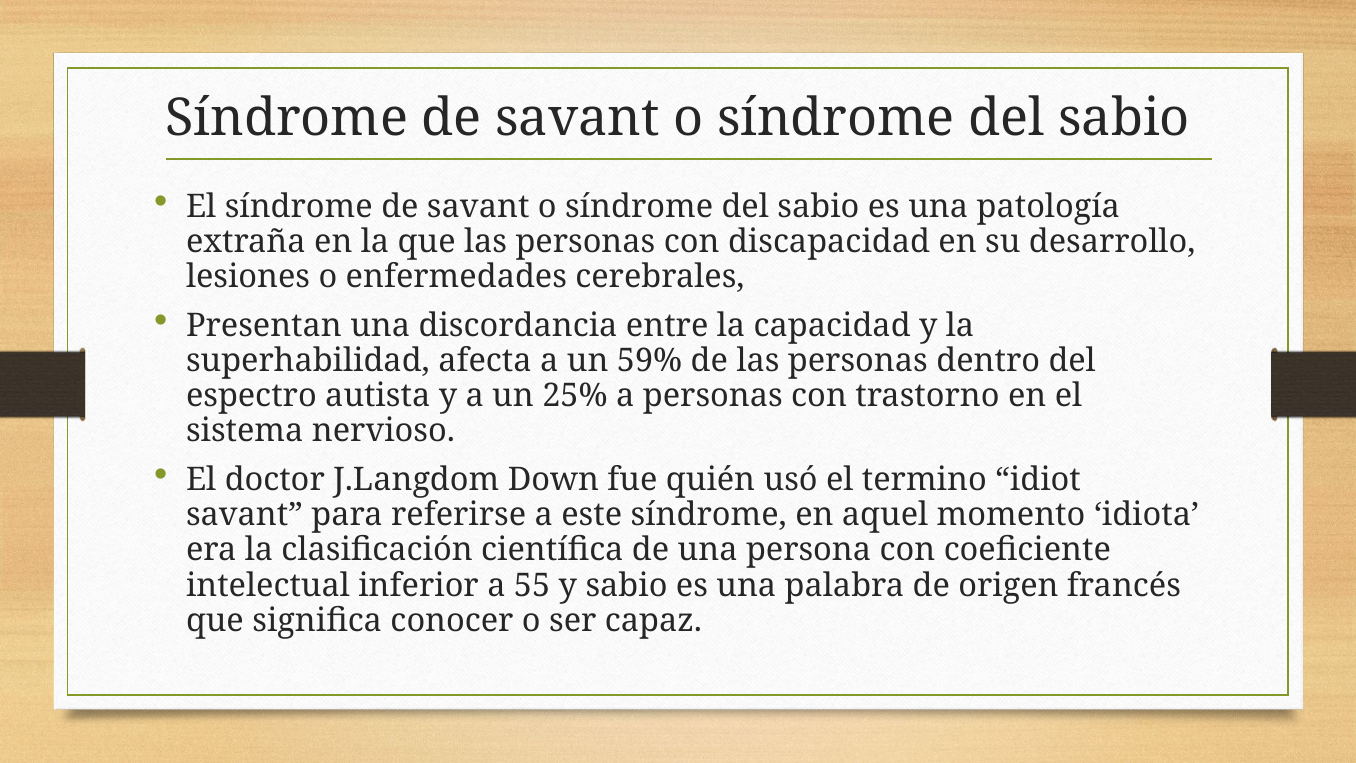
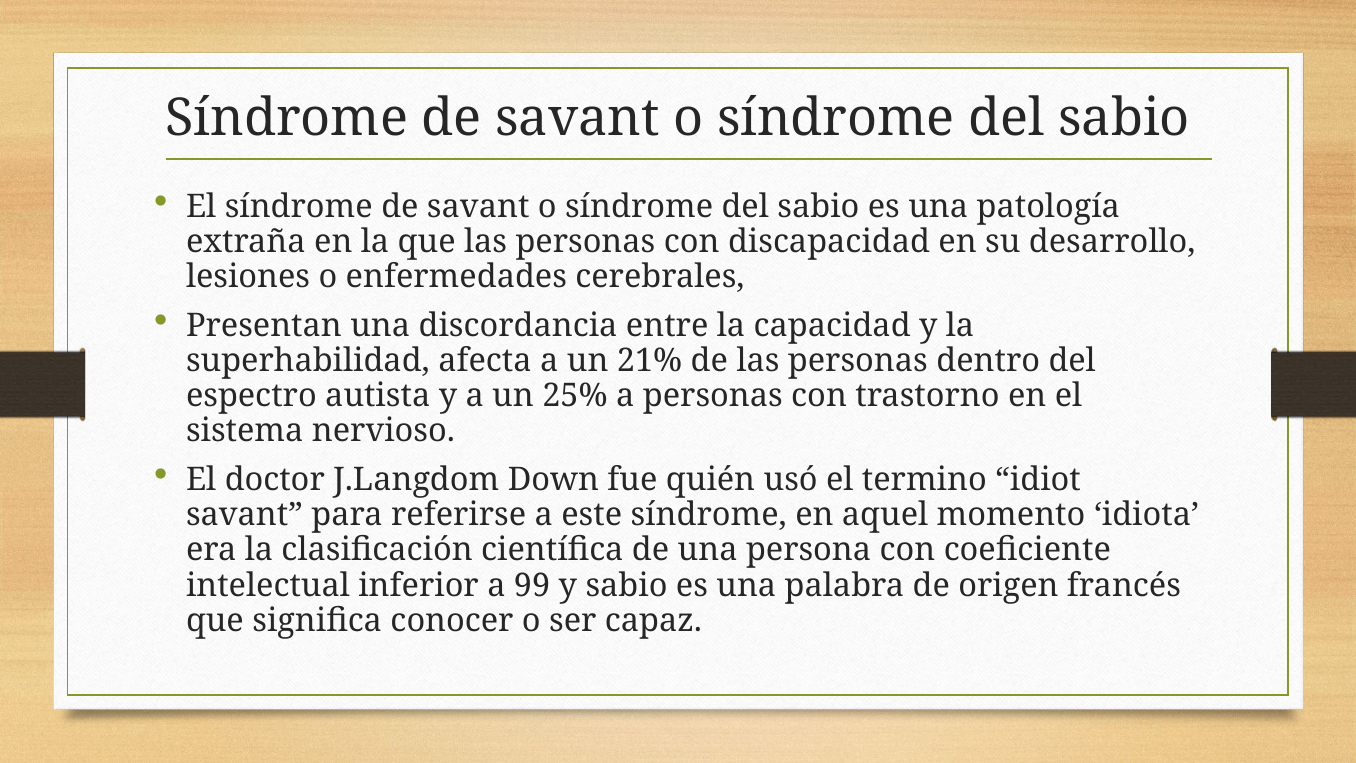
59%: 59% -> 21% (650, 361)
55: 55 -> 99 (532, 585)
